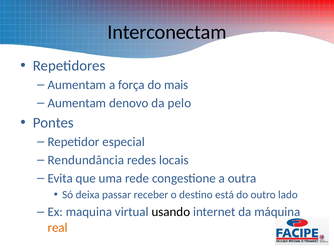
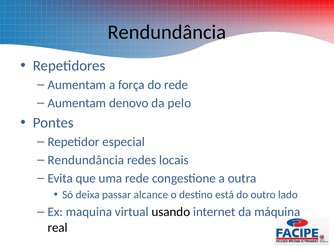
Interconectam: Interconectam -> Rendundância (167, 32)
do mais: mais -> rede (176, 85)
receber: receber -> alcance (151, 195)
real colour: orange -> black (58, 228)
